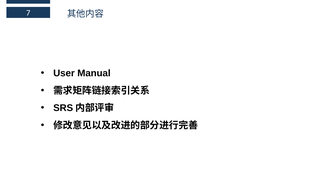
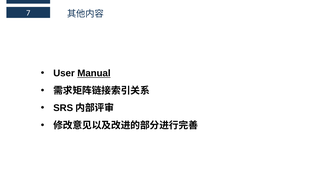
Manual underline: none -> present (94, 73)
